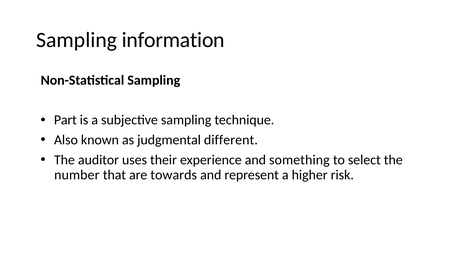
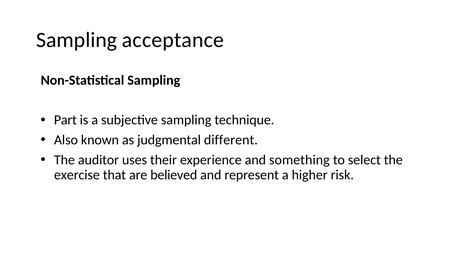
information: information -> acceptance (173, 40)
number: number -> exercise (77, 175)
towards: towards -> believed (174, 175)
